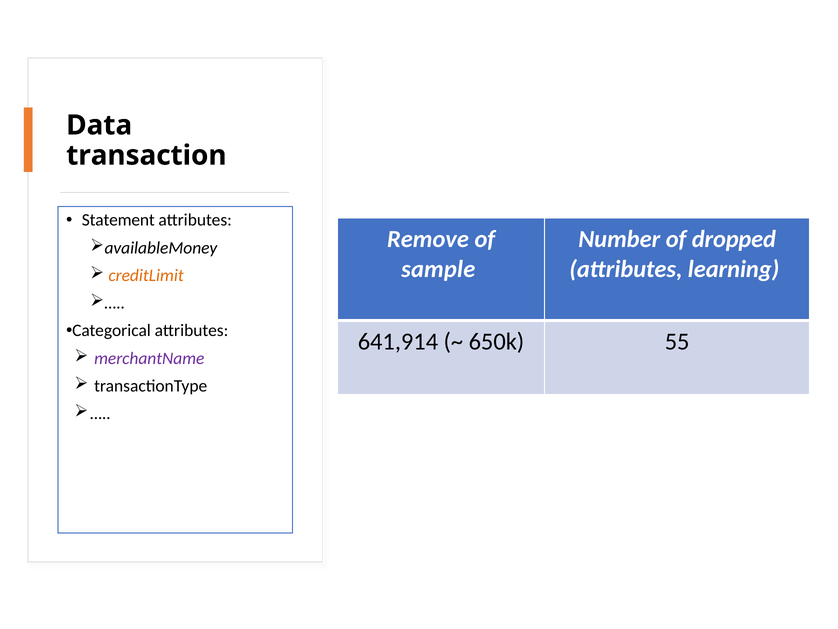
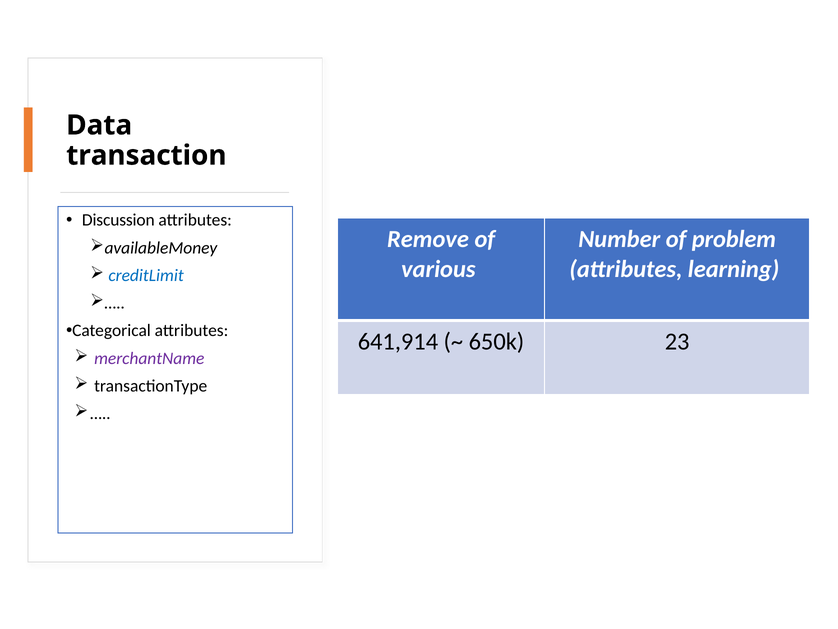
Statement: Statement -> Discussion (118, 220)
dropped: dropped -> problem (734, 239)
sample: sample -> various (438, 269)
creditLimit colour: orange -> blue (146, 275)
55: 55 -> 23 (677, 342)
